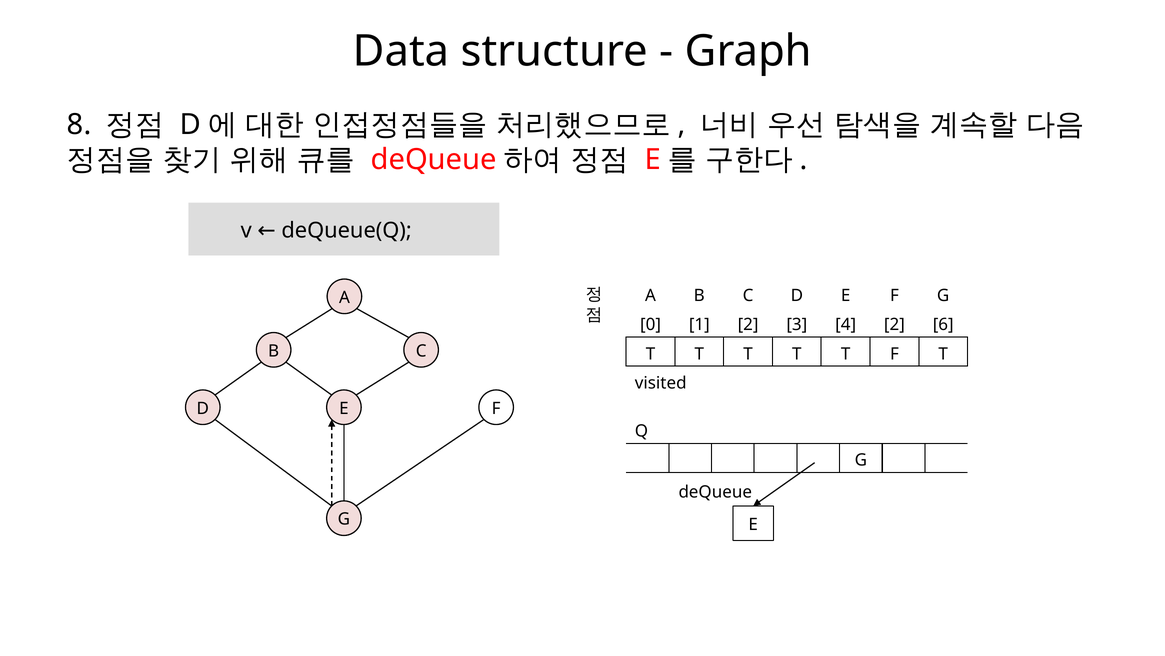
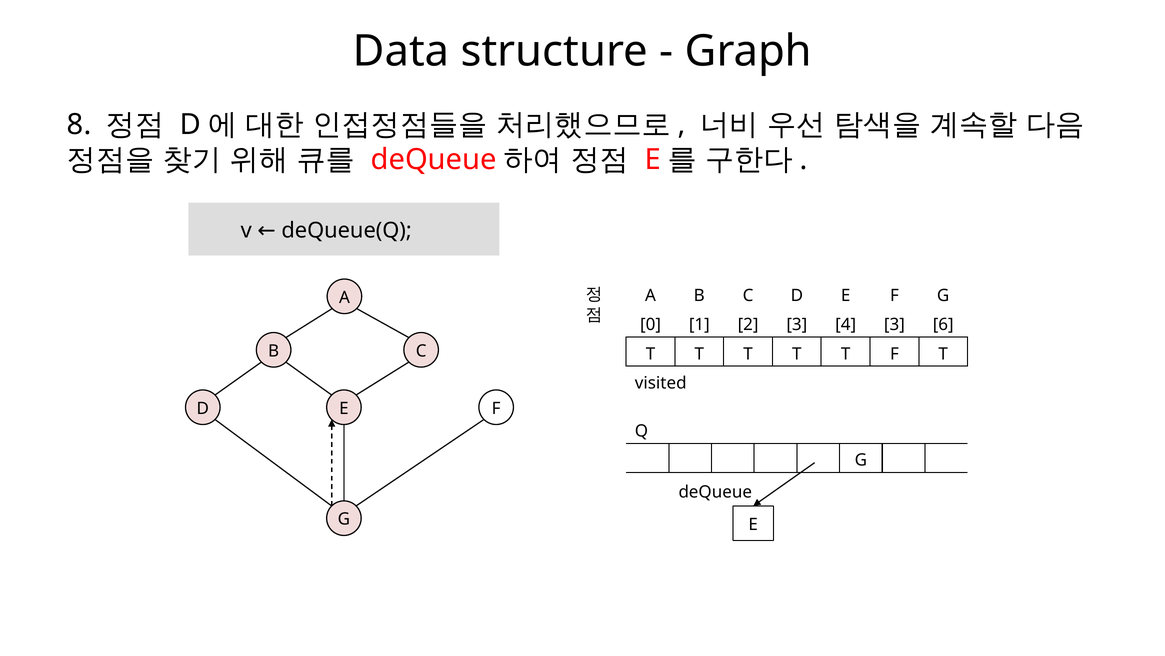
4 2: 2 -> 3 (894, 324)
